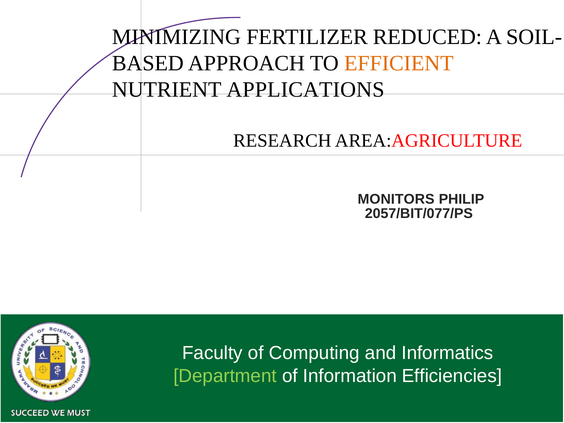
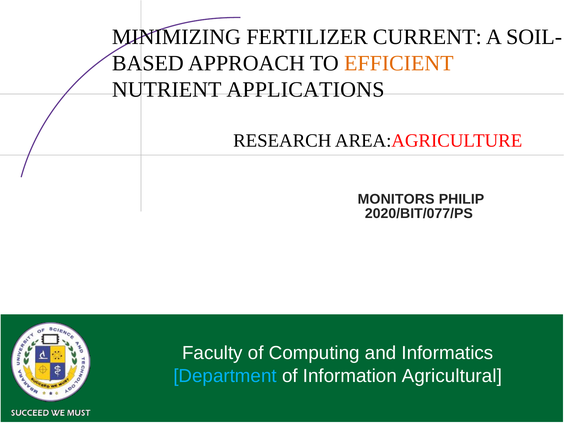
REDUCED: REDUCED -> CURRENT (427, 37)
2057/BIT/077/PS: 2057/BIT/077/PS -> 2020/BIT/077/PS (419, 214)
Department colour: light green -> light blue (225, 376)
Efficiencies: Efficiencies -> Agricultural (452, 376)
